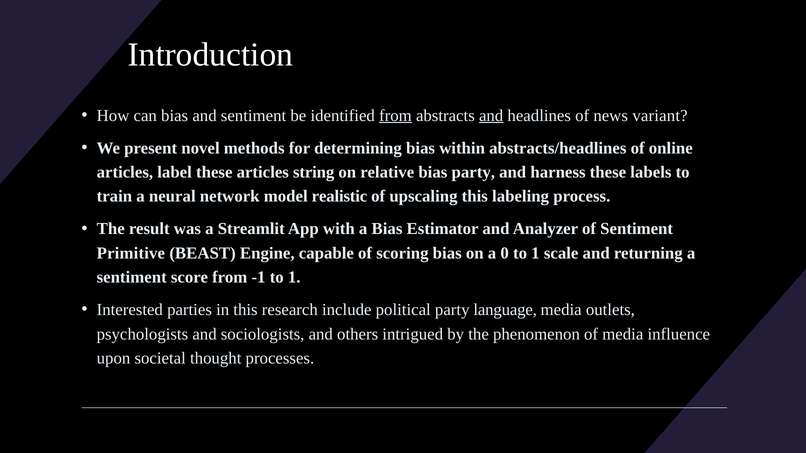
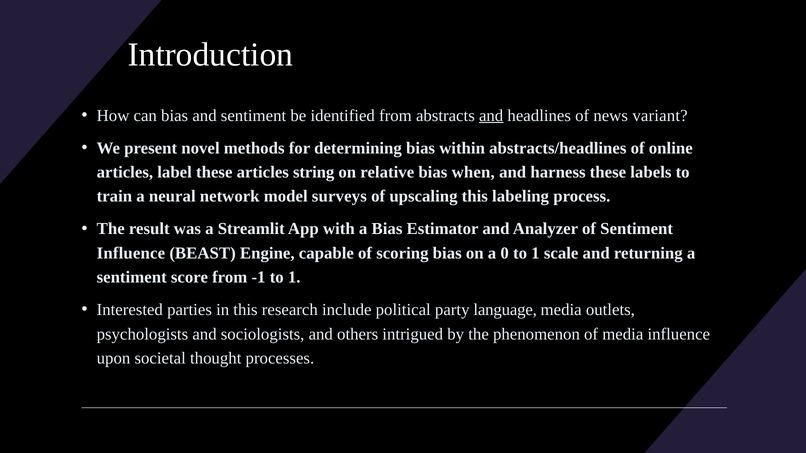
from underline: present -> none (395, 116)
bias party: party -> when (473, 172)
realistic: realistic -> surveys (339, 197)
Primitive: Primitive -> Influence (131, 253)
